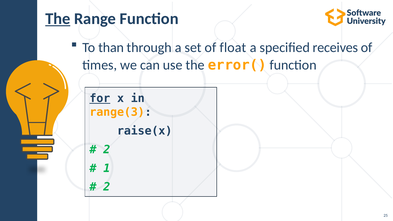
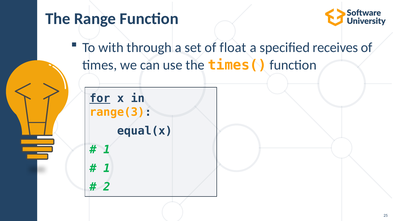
The underline: present -> none (58, 19)
than: than -> with (111, 47)
error(: error( -> times( (237, 65)
raise(x: raise(x -> equal(x (145, 131)
2: 2 -> 1 (107, 150)
